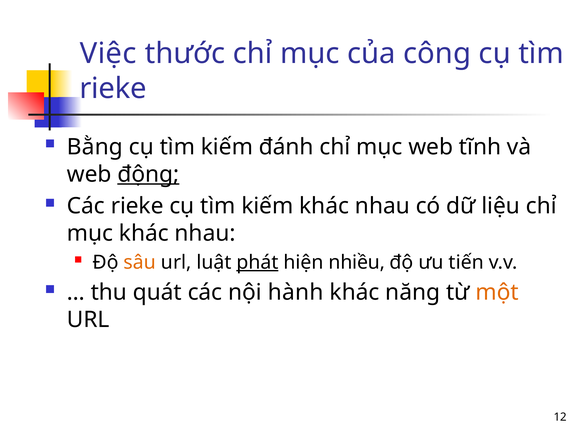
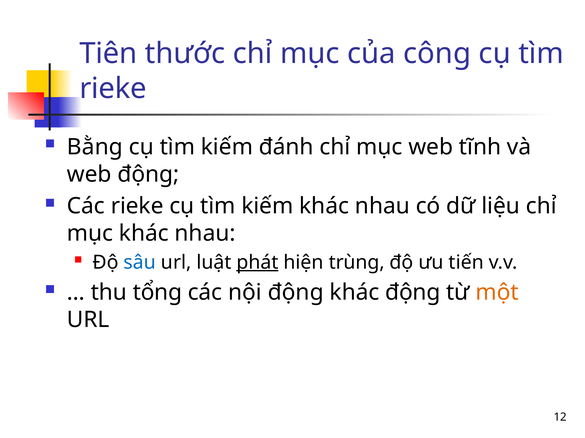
Việc: Việc -> Tiên (108, 54)
động underline: present -> none (148, 175)
sâu colour: orange -> blue (140, 263)
nhiều: nhiều -> trùng (357, 263)
quát: quát -> tổng (157, 293)
nội hành: hành -> động (296, 293)
khác năng: năng -> động (413, 293)
